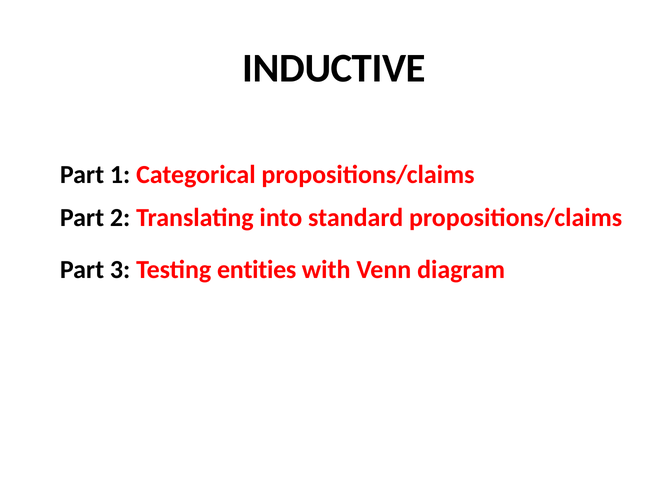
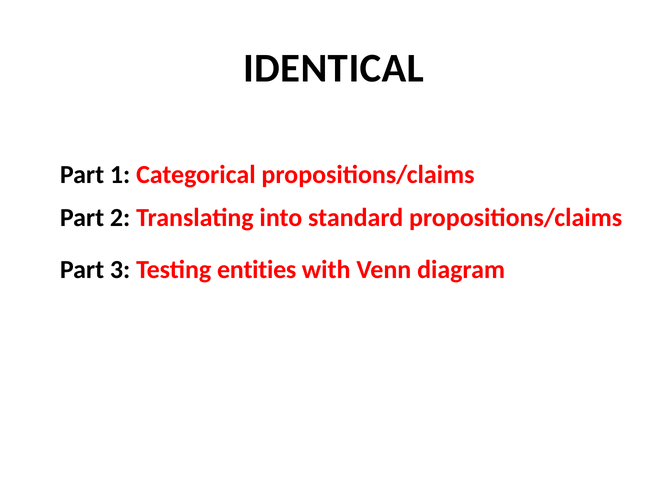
INDUCTIVE: INDUCTIVE -> IDENTICAL (334, 68)
